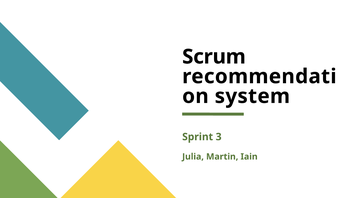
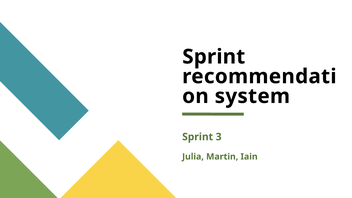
Scrum: Scrum -> Sprint (214, 57)
